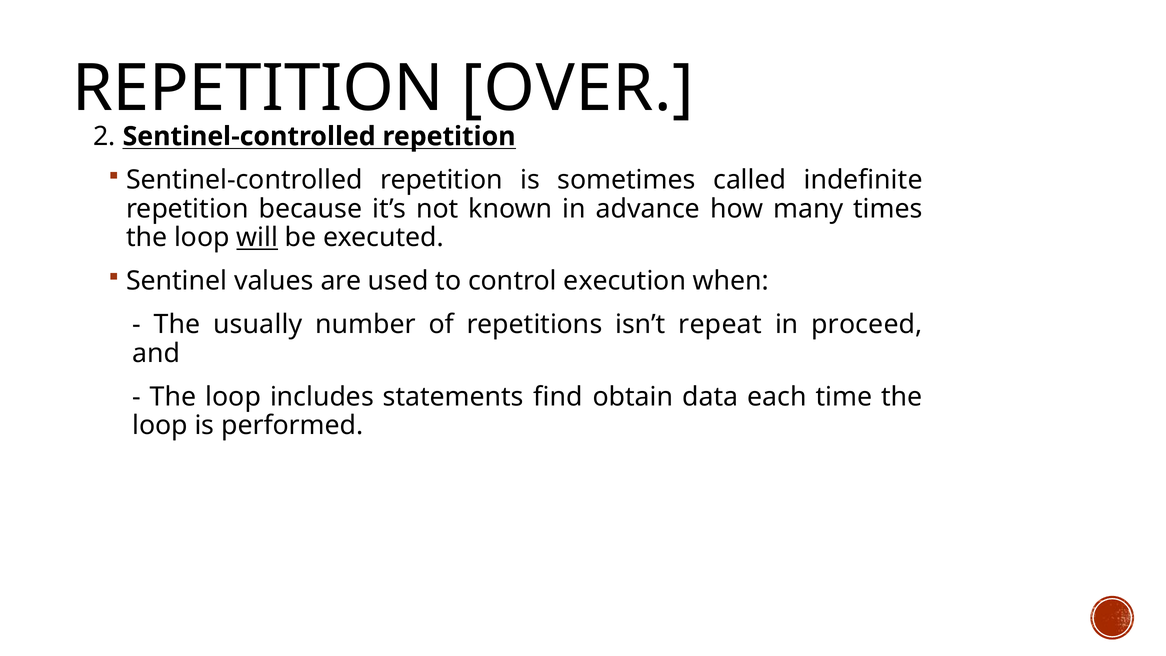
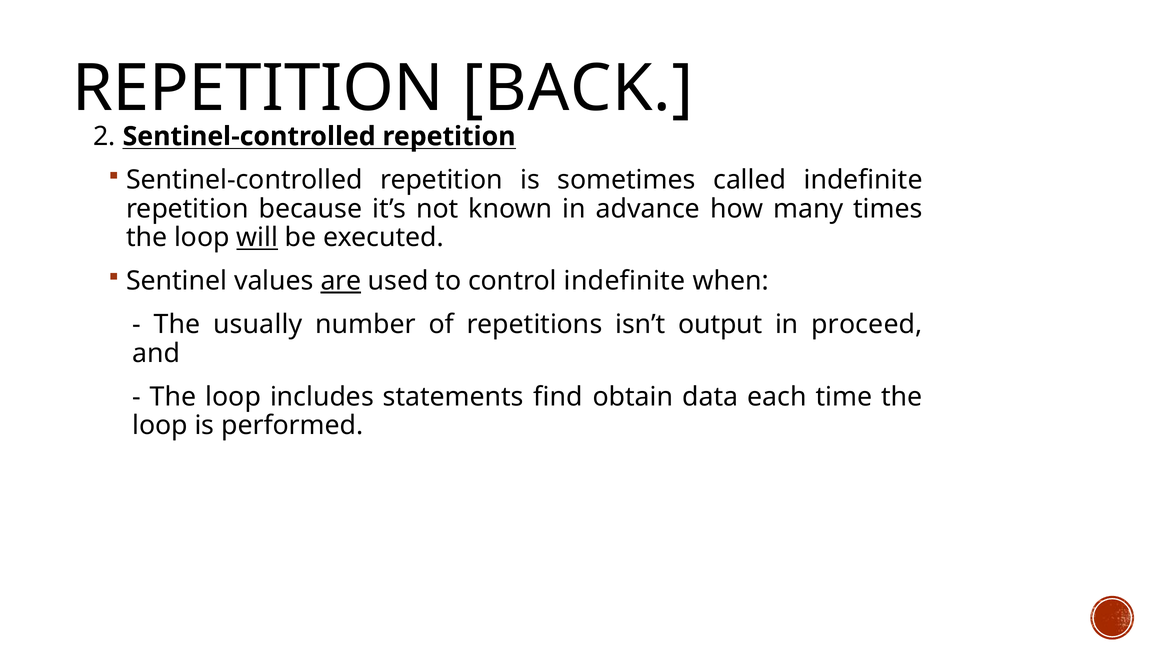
OVER: OVER -> BACK (578, 89)
are underline: none -> present (341, 281)
control execution: execution -> indefinite (625, 281)
repeat: repeat -> output (720, 324)
